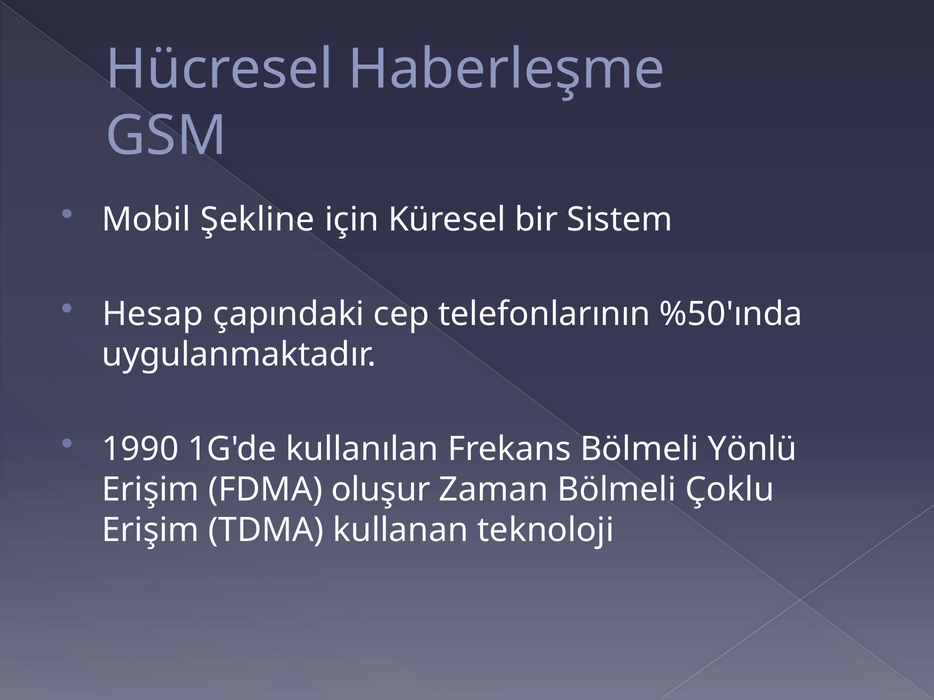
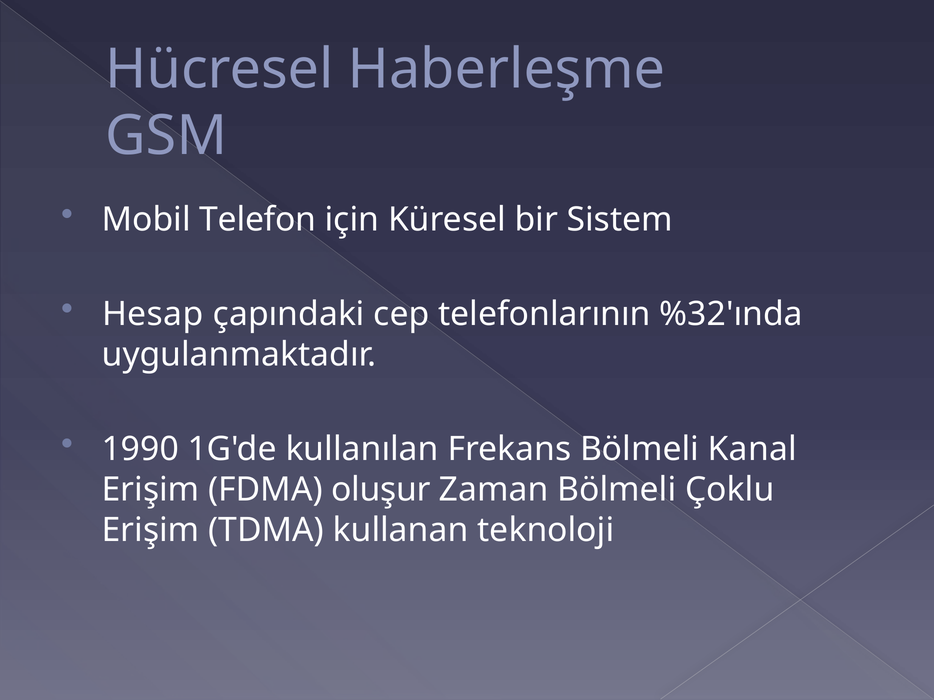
Şekline: Şekline -> Telefon (258, 220)
%50'ında: %50'ında -> %32'ında (731, 314)
Yönlü: Yönlü -> Kanal (752, 449)
